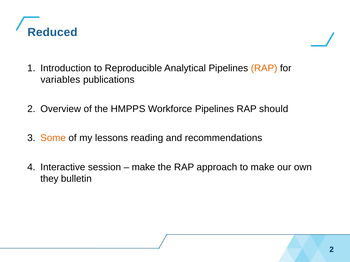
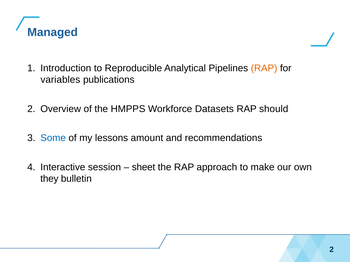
Reduced: Reduced -> Managed (53, 32)
Workforce Pipelines: Pipelines -> Datasets (214, 109)
Some colour: orange -> blue (53, 138)
reading: reading -> amount (147, 138)
make: make -> sheet (144, 167)
